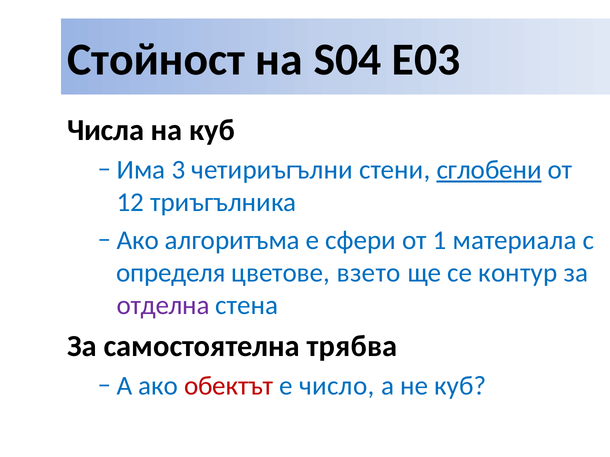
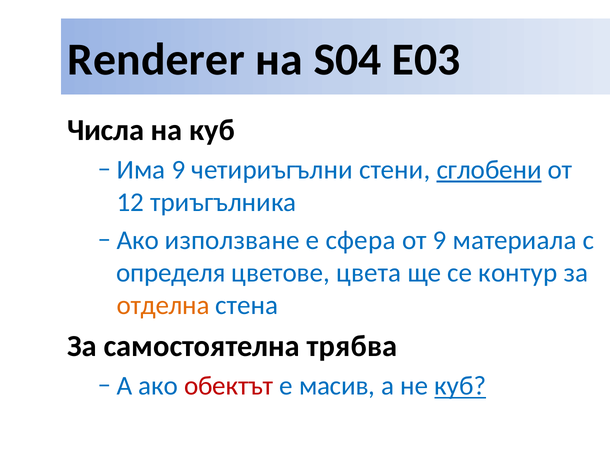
Стойност: Стойност -> Renderer (156, 60)
Има 3: 3 -> 9 (178, 170)
алгоритъма: алгоритъма -> използване (232, 241)
сфери: сфери -> сфера (361, 241)
от 1: 1 -> 9 (440, 241)
взето: взето -> цвета (369, 273)
отделна colour: purple -> orange (163, 306)
число: число -> масив (337, 386)
куб underline: none -> present (460, 386)
